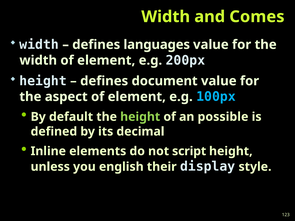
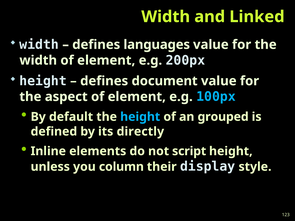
Comes: Comes -> Linked (257, 17)
height colour: light green -> light blue (140, 117)
possible: possible -> grouped (223, 117)
decimal: decimal -> directly (140, 132)
english: english -> column (121, 167)
